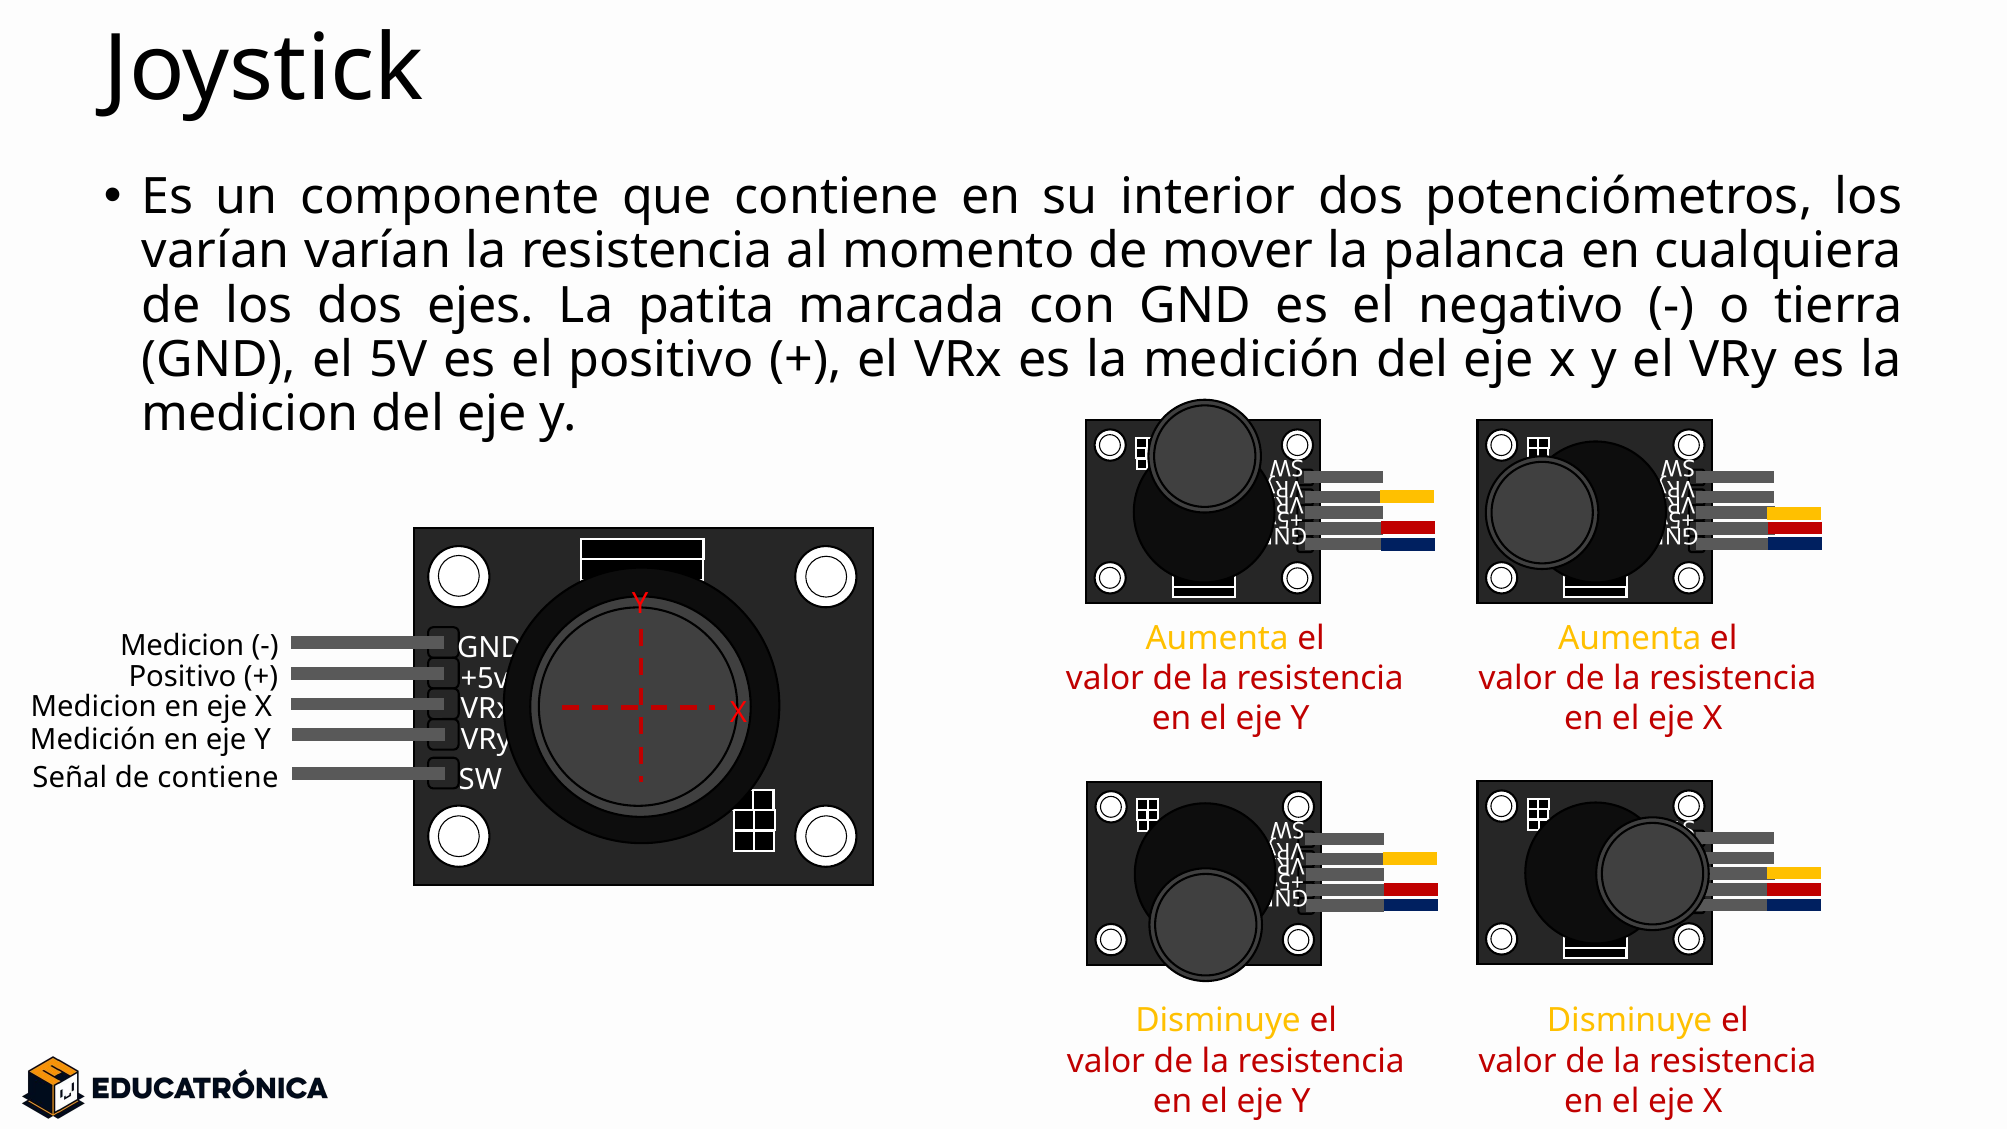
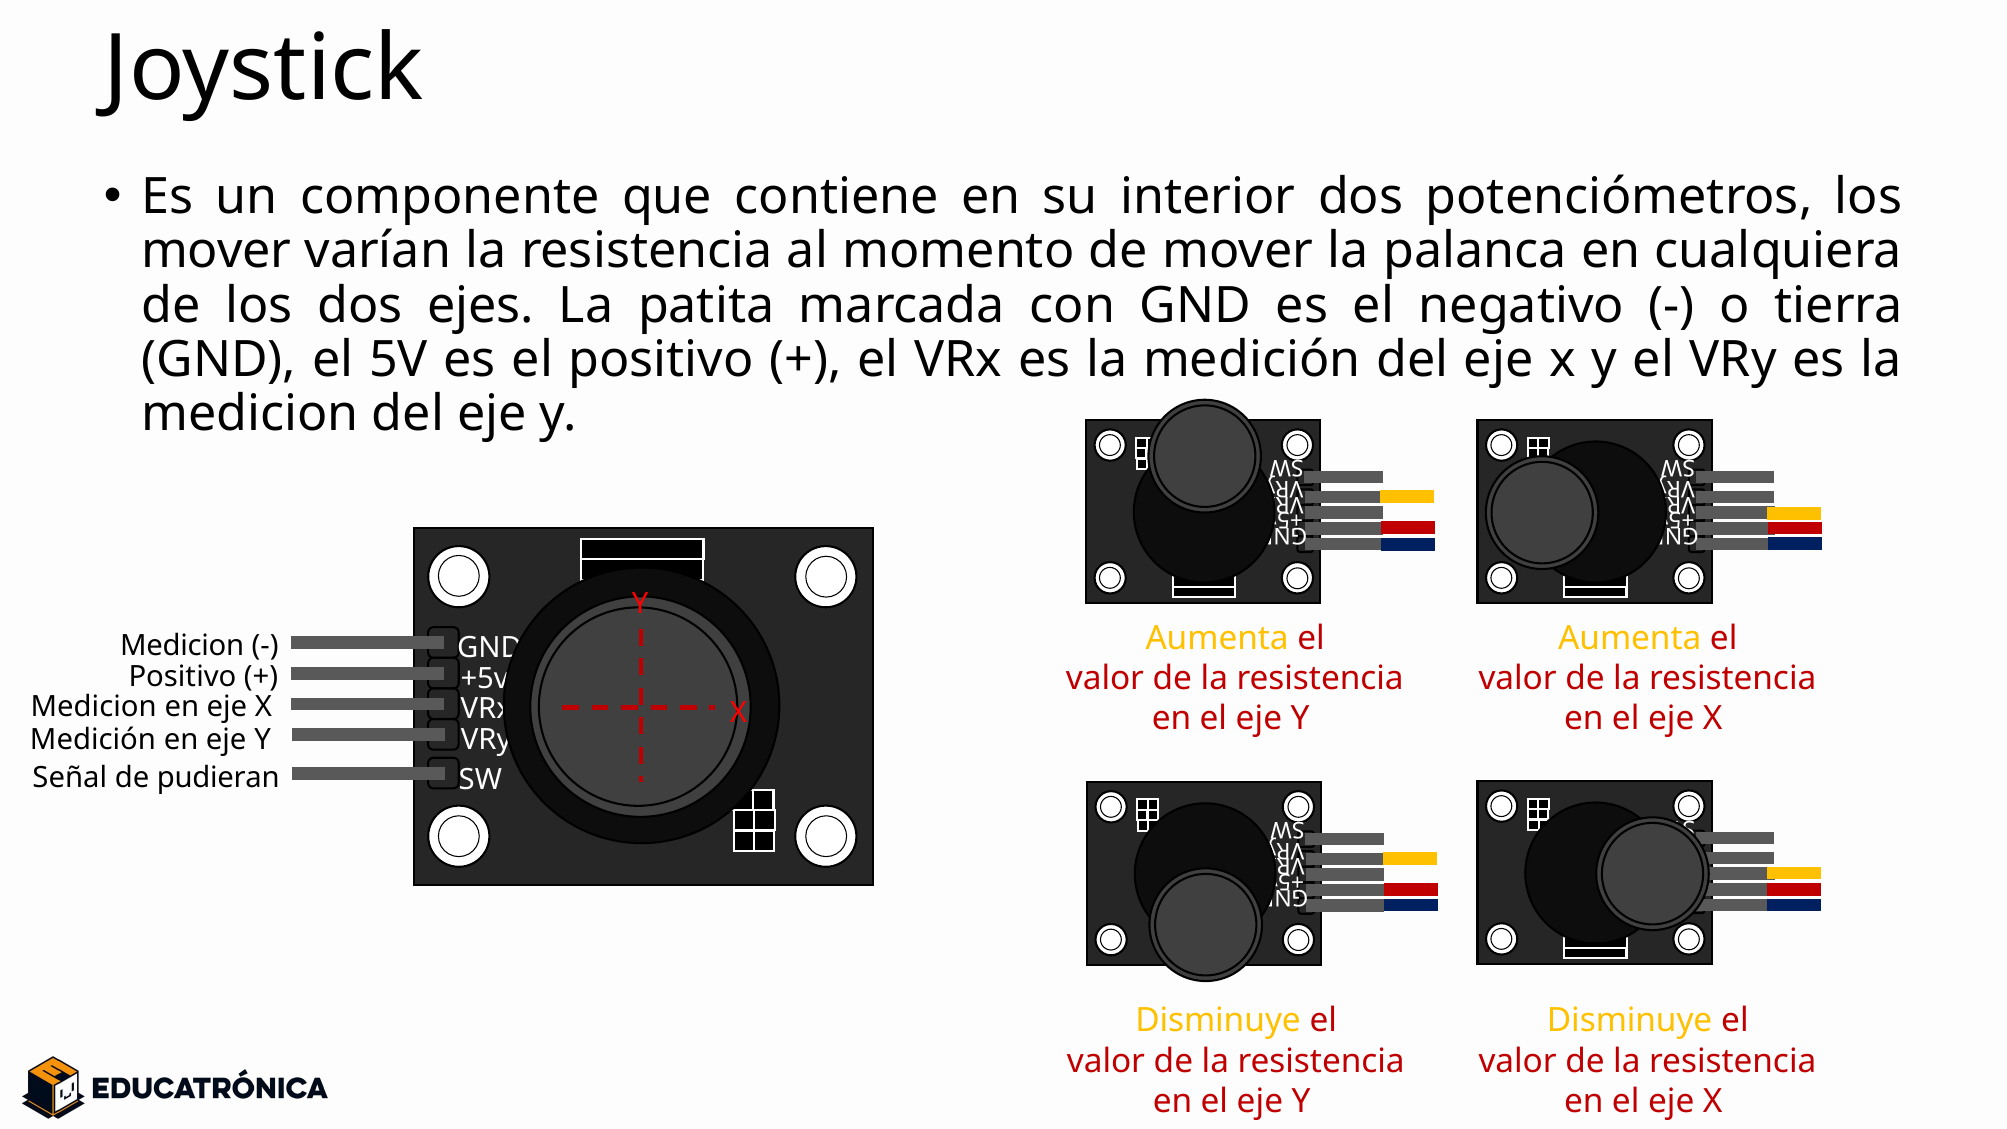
varían: varían -> mover (216, 251)
de contiene: contiene -> pudieran (218, 778)
